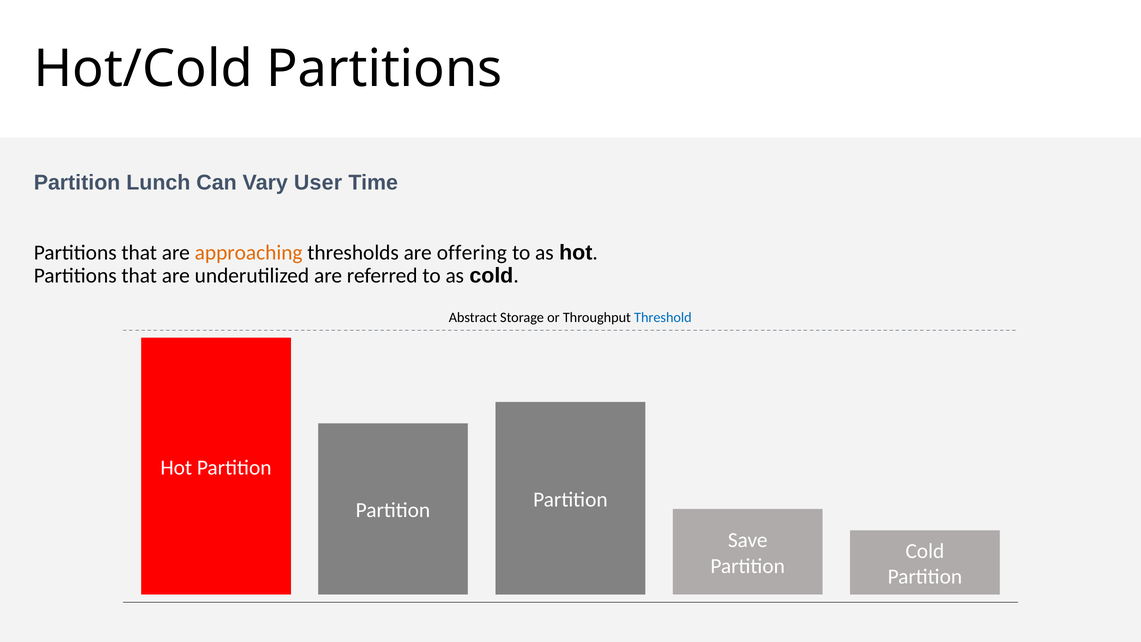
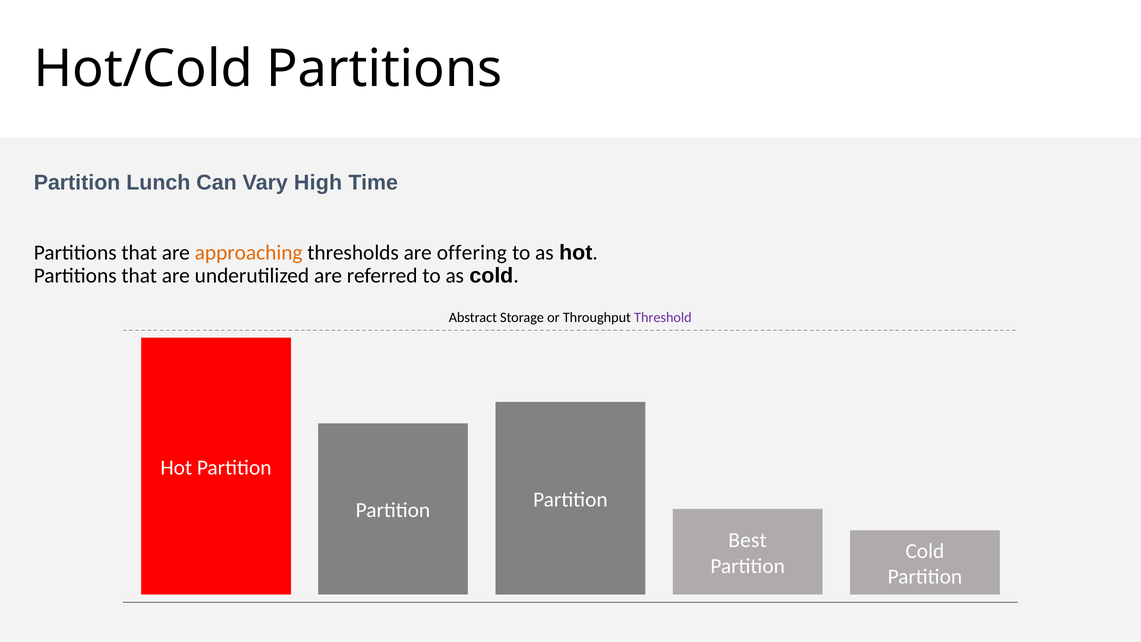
User: User -> High (318, 183)
Threshold colour: blue -> purple (663, 317)
Save: Save -> Best (748, 540)
